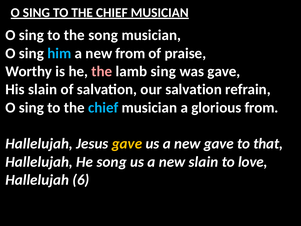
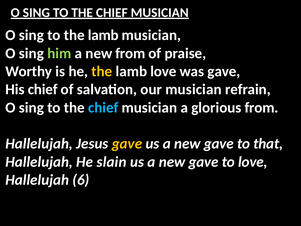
to the song: song -> lamb (103, 35)
him colour: light blue -> light green (59, 53)
the colour: pink -> yellow (102, 71)
lamb sing: sing -> love (163, 71)
His slain: slain -> chief (43, 89)
our salvation: salvation -> musician (194, 89)
He song: song -> slain (112, 162)
slain: slain -> gave (204, 162)
